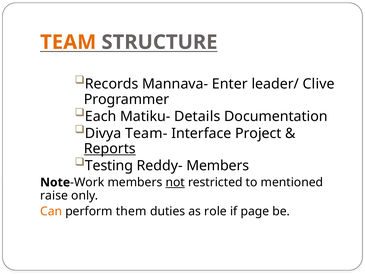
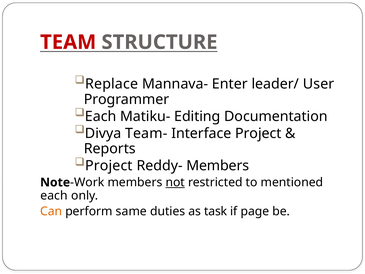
TEAM colour: orange -> red (68, 42)
Records: Records -> Replace (112, 84)
Clive: Clive -> User (319, 84)
Details: Details -> Editing (197, 116)
Reports underline: present -> none (110, 149)
Testing: Testing -> Project (109, 166)
raise: raise -> each (54, 195)
them: them -> same (131, 211)
role: role -> task (216, 211)
